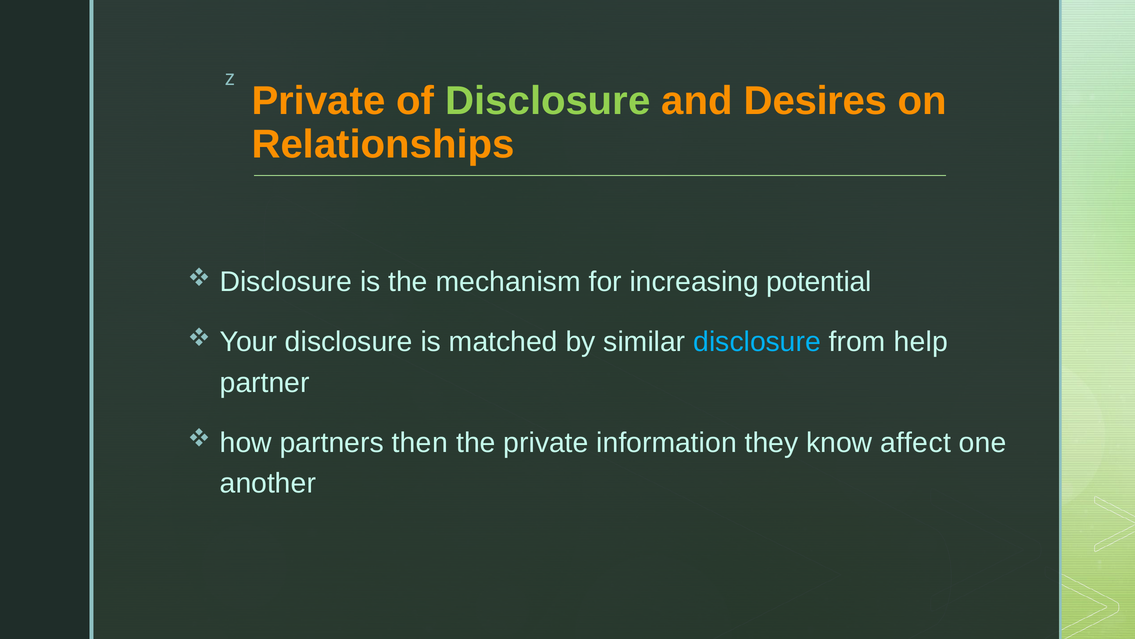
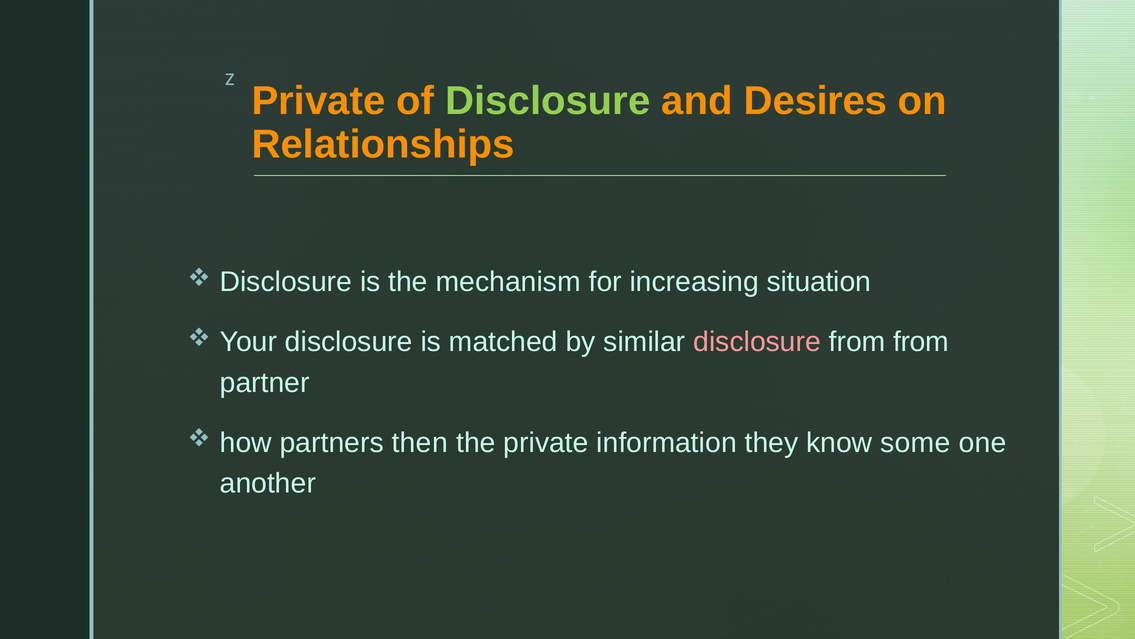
potential: potential -> situation (819, 282)
disclosure colour: light blue -> pink (757, 342)
from help: help -> from (921, 342)
affect: affect -> some (916, 442)
